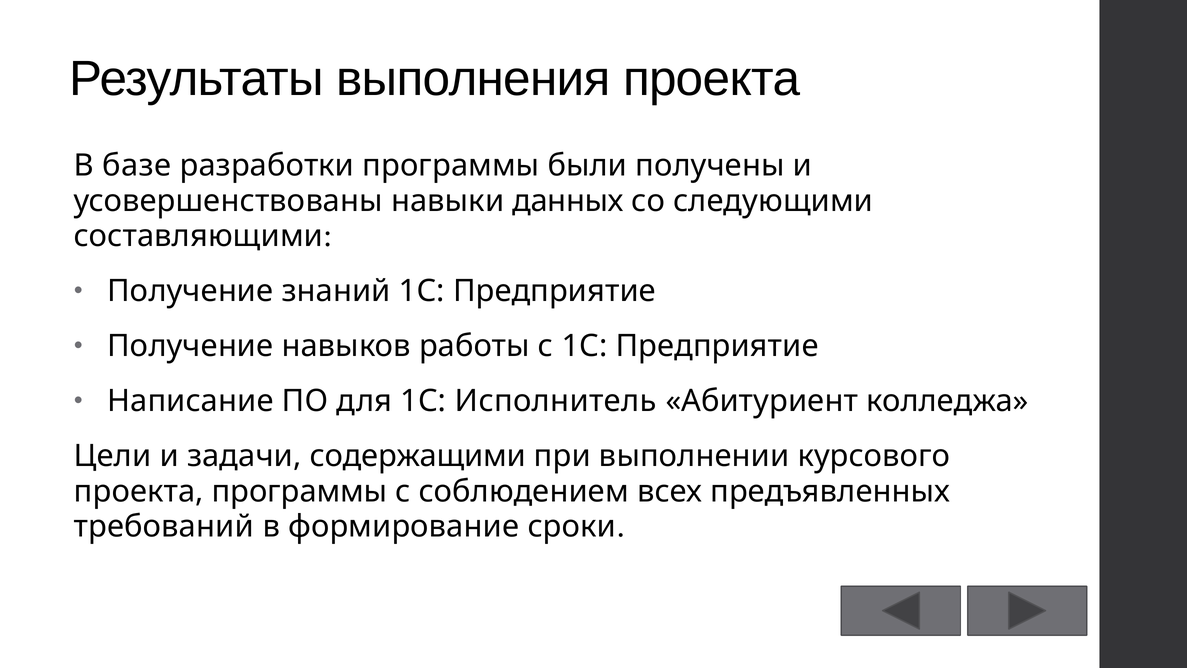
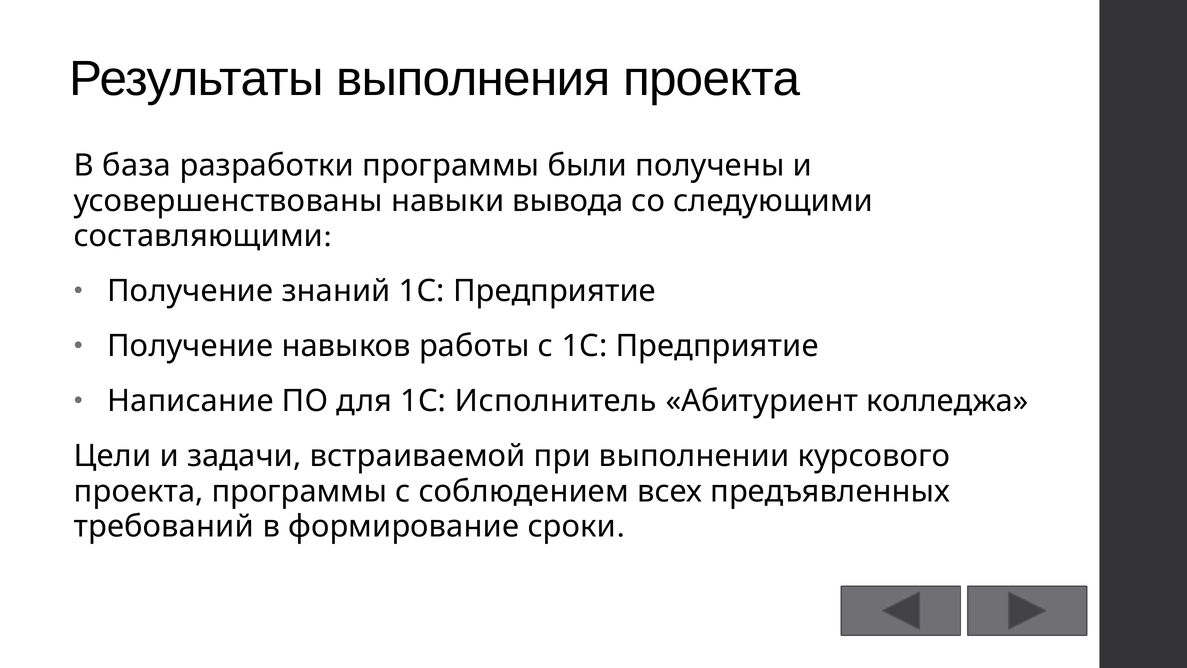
базе: базе -> база (137, 166)
данных: данных -> вывода (568, 201)
содержащими: содержащими -> встраиваемой (418, 456)
